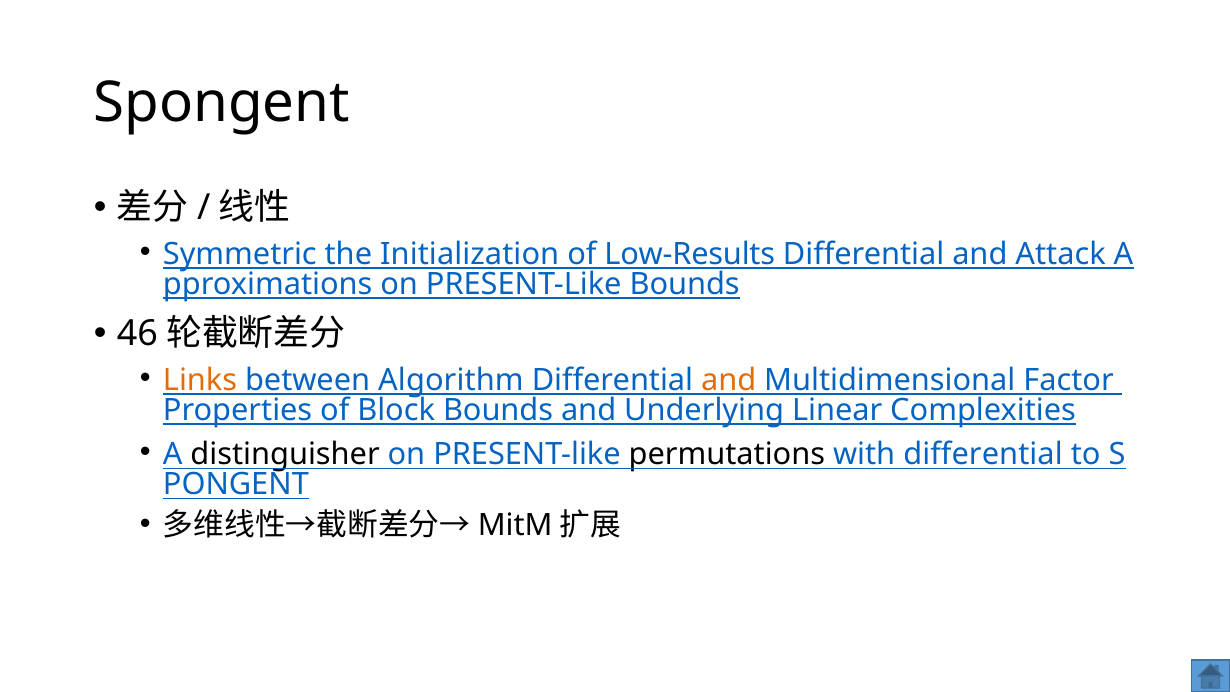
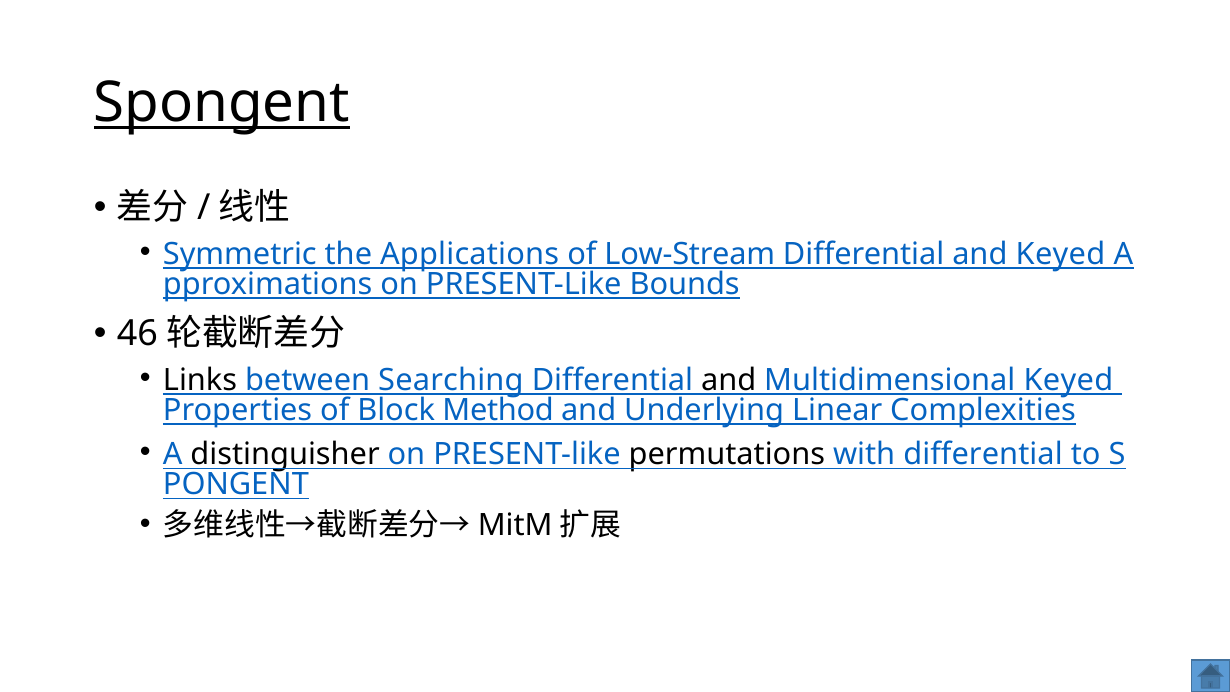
Spongent underline: none -> present (222, 103)
Initialization: Initialization -> Applications (470, 254)
Low-Results: Low-Results -> Low-Stream (690, 254)
and Attack: Attack -> Keyed (1060, 254)
Links colour: orange -> black (200, 380)
Algorithm: Algorithm -> Searching (451, 380)
and colour: orange -> black (729, 380)
Multidimensional Factor: Factor -> Keyed (1068, 380)
Block Bounds: Bounds -> Method (498, 410)
